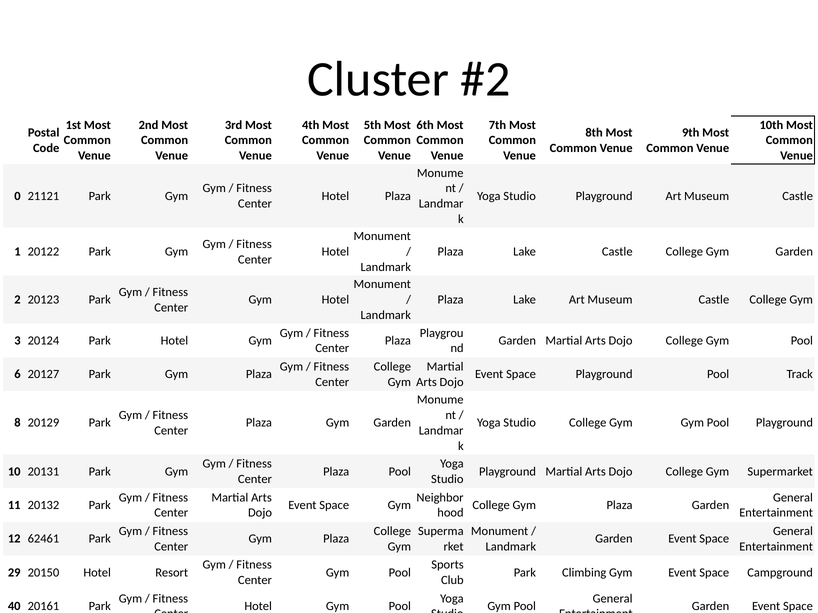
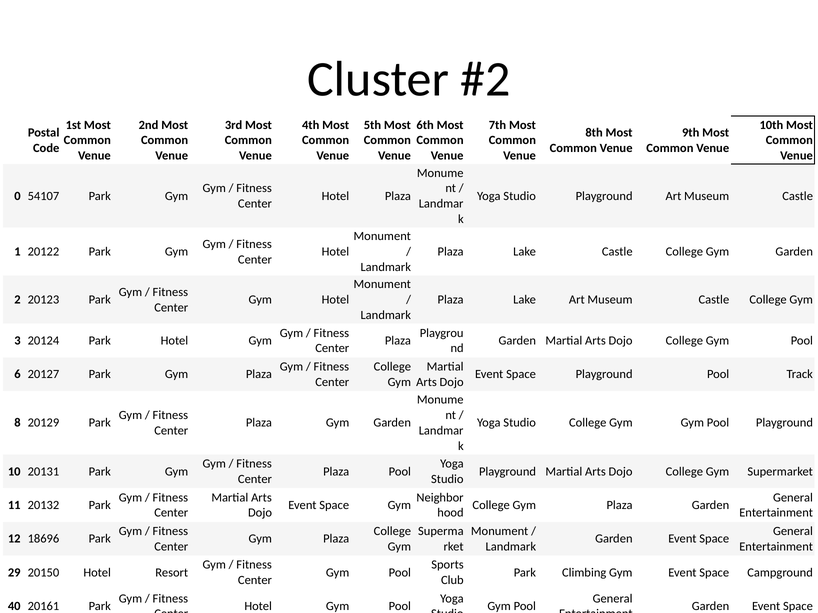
21121: 21121 -> 54107 (43, 196)
62461: 62461 -> 18696 (43, 539)
